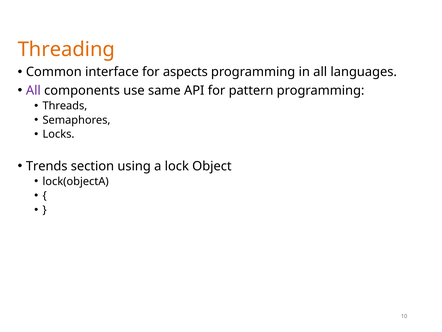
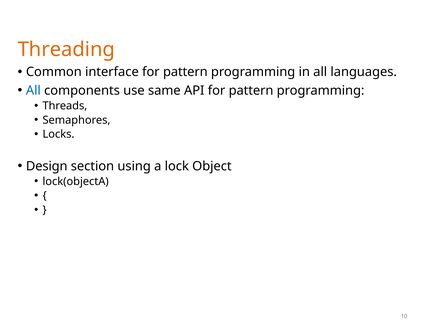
interface for aspects: aspects -> pattern (185, 72)
All colour: purple -> blue (33, 90)
Trends: Trends -> Design (47, 166)
